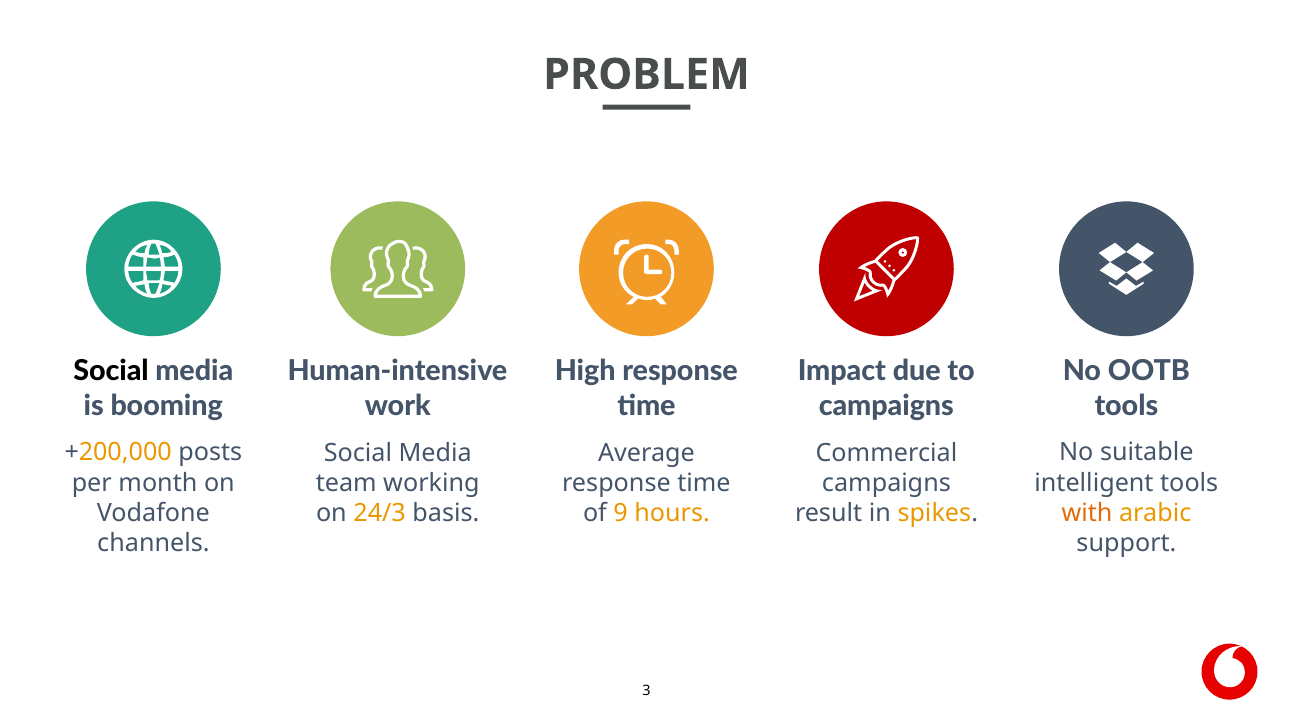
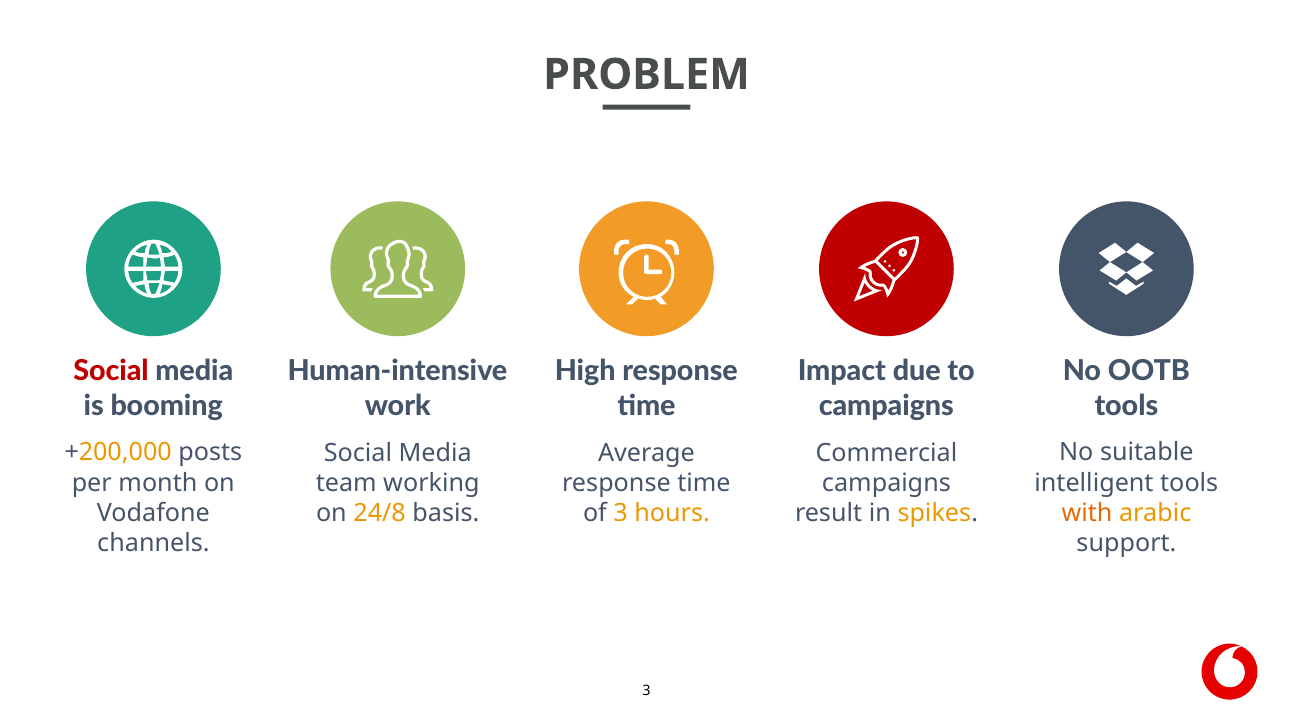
Social colour: black -> red (111, 371)
24/3: 24/3 -> 24/8 (380, 513)
of 9: 9 -> 3 (621, 513)
